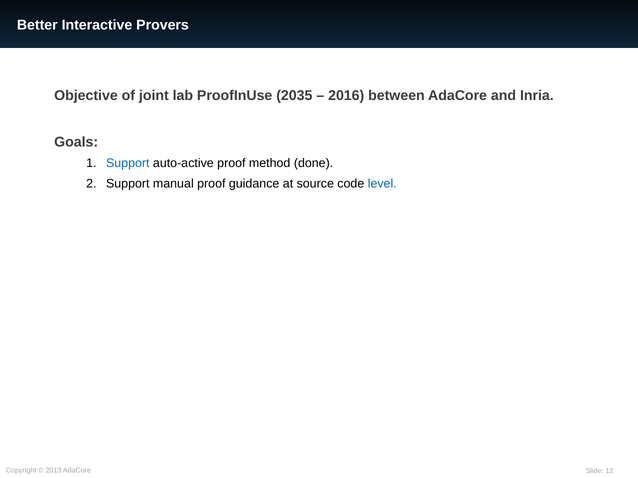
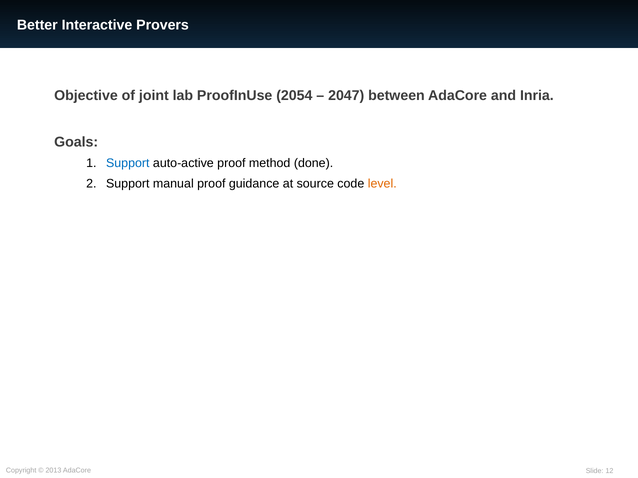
2035: 2035 -> 2054 (294, 96)
2016: 2016 -> 2047 (346, 96)
level colour: blue -> orange (382, 184)
